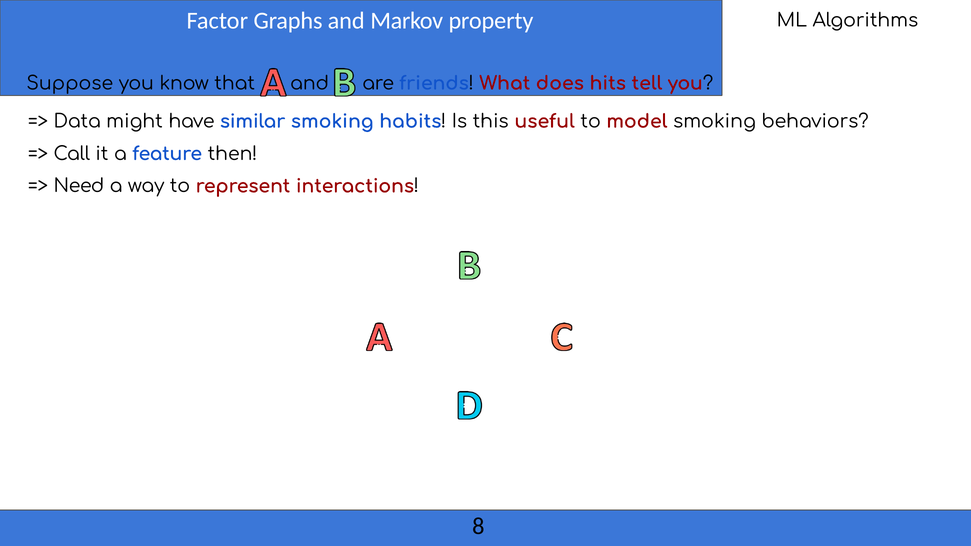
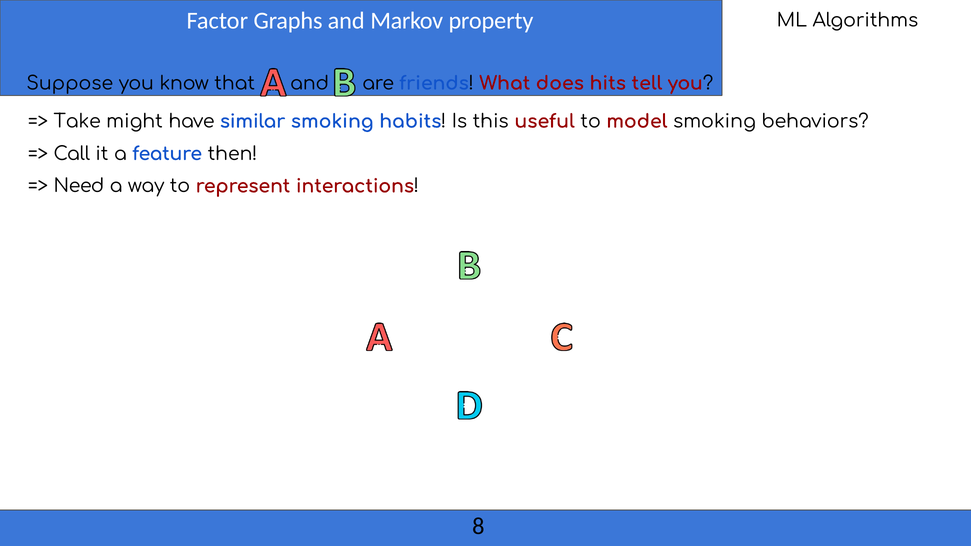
Data: Data -> Take (77, 122)
